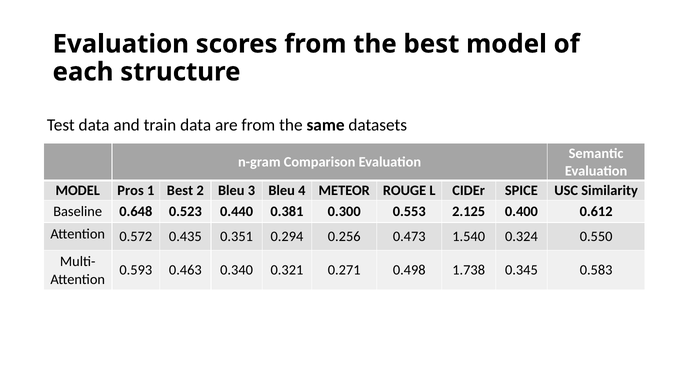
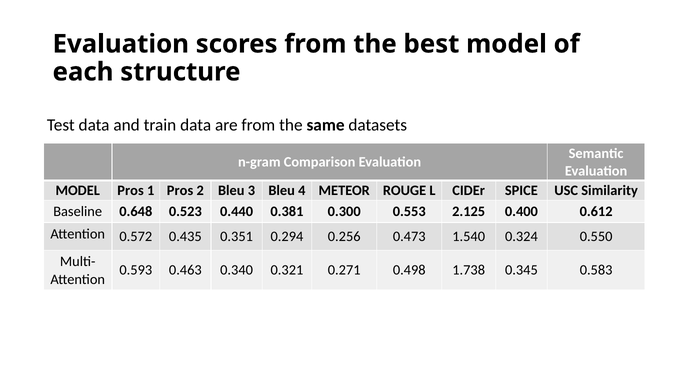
1 Best: Best -> Pros (180, 190)
